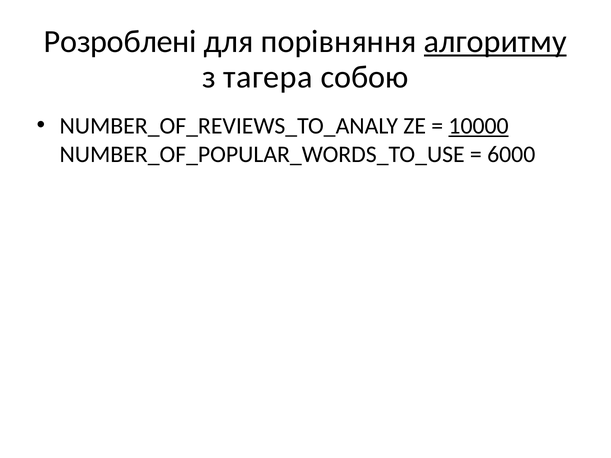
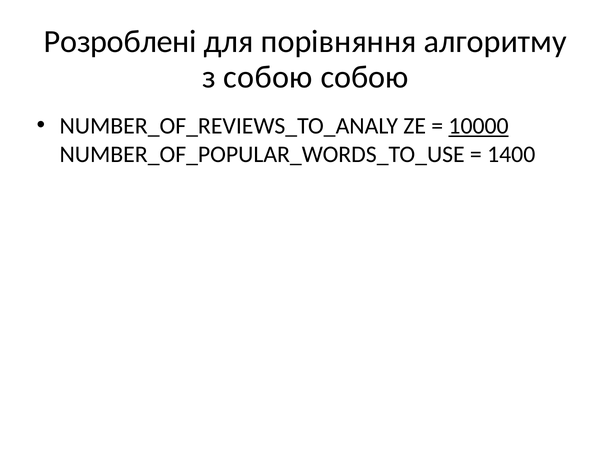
алгоритму underline: present -> none (495, 41)
з тагера: тагера -> собою (268, 77)
6000: 6000 -> 1400 (511, 154)
